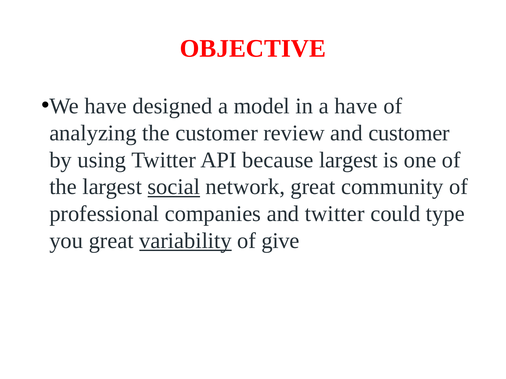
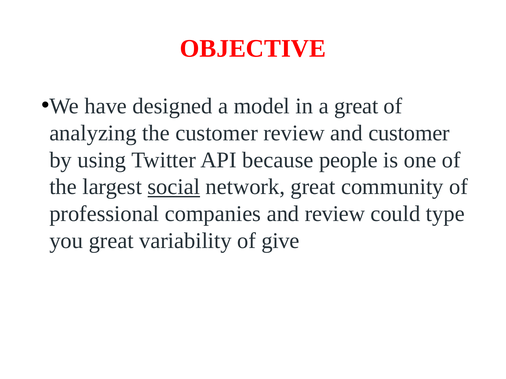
a have: have -> great (356, 106)
because largest: largest -> people (348, 160)
and twitter: twitter -> review (335, 214)
variability underline: present -> none (185, 241)
